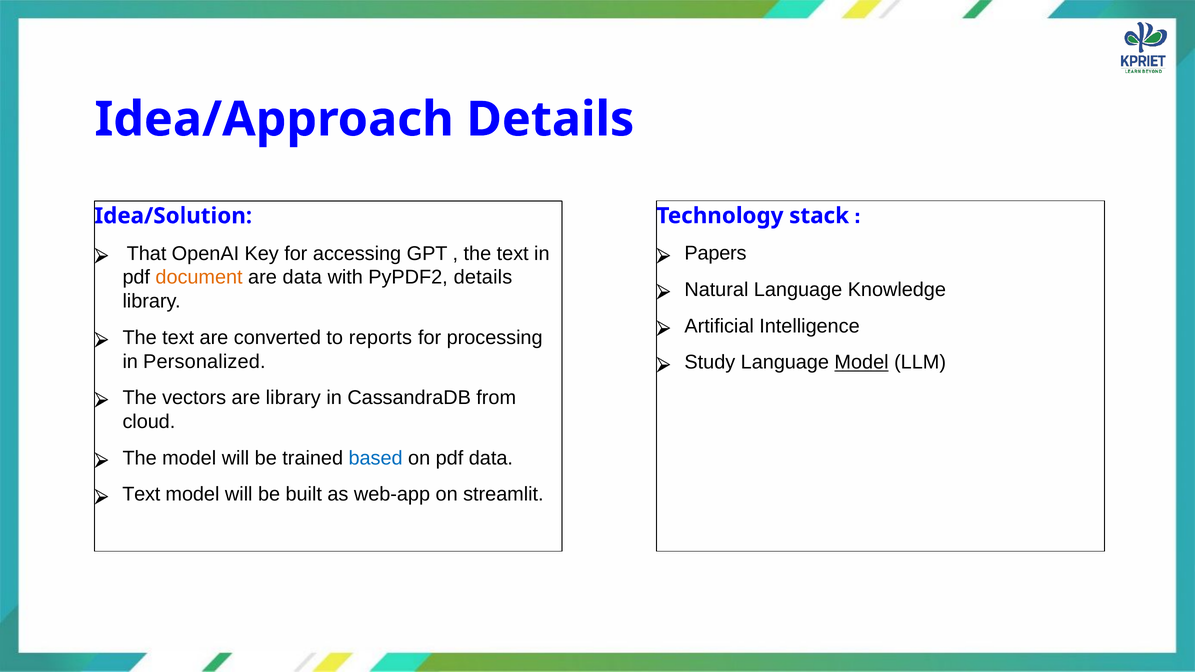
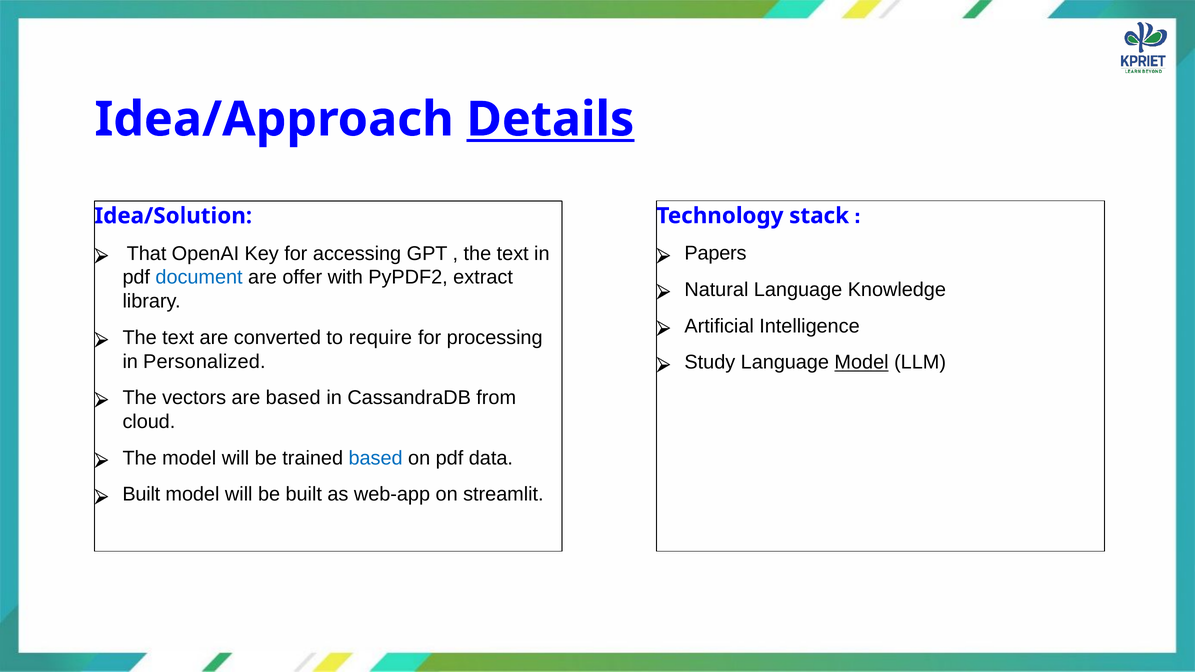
Details underline: none -> present (550, 120)
document colour: orange -> blue (199, 277)
are data: data -> offer (302, 277)
PyPDF2 details: details -> extract (483, 277)
reports: reports -> require (380, 338)
are library: library -> based (293, 398)
Text: Text -> Built (141, 495)
